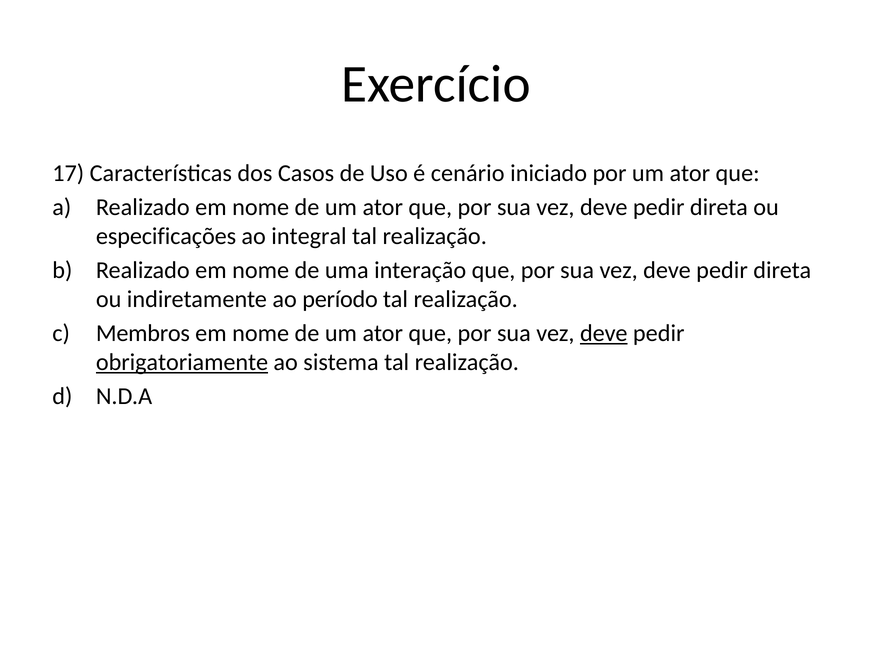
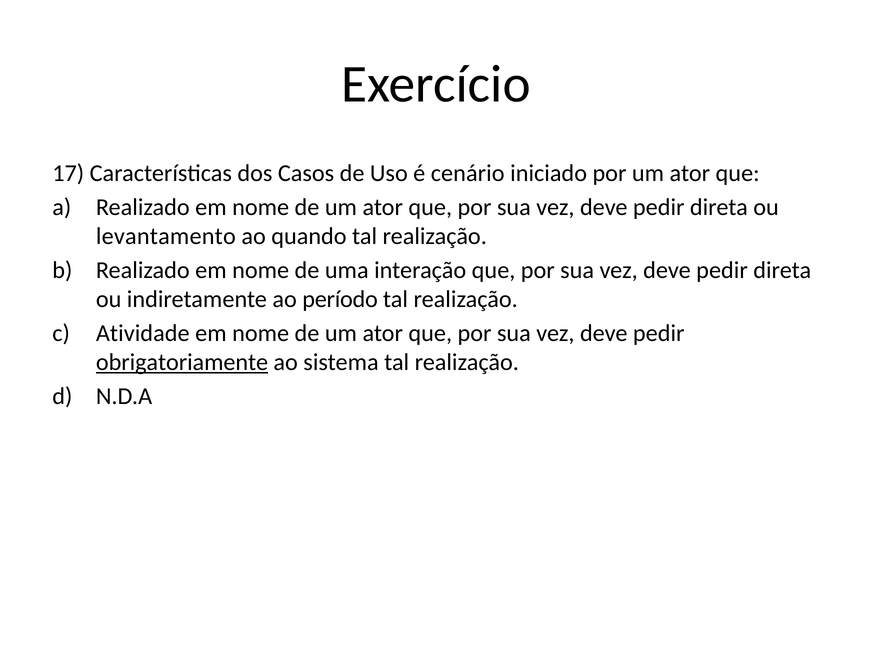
especificações: especificações -> levantamento (166, 236)
integral: integral -> quando (309, 236)
Membros: Membros -> Atividade (143, 333)
deve underline: present -> none (604, 333)
